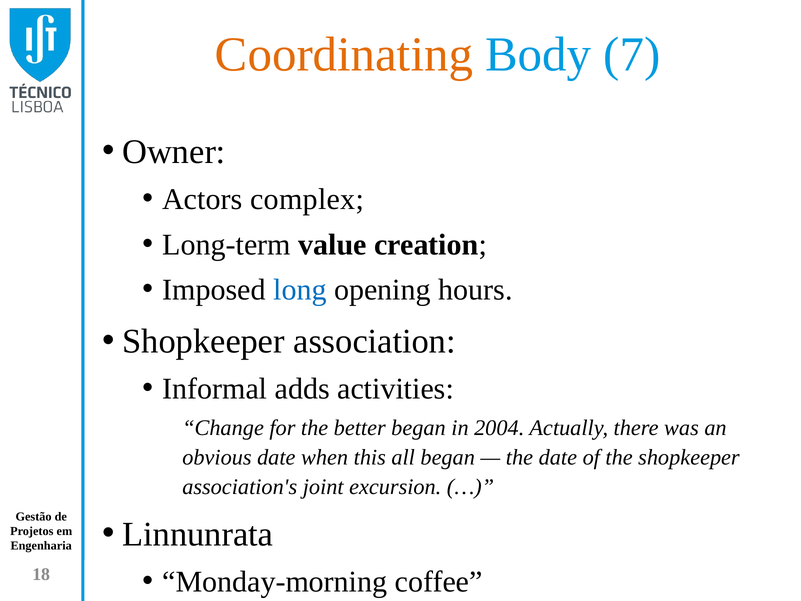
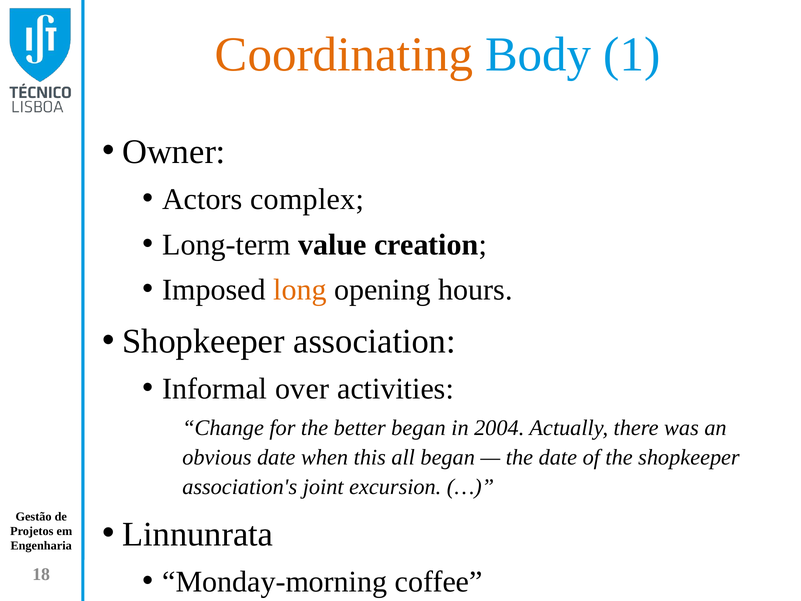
7: 7 -> 1 (632, 55)
long colour: blue -> orange (300, 290)
adds: adds -> over (302, 389)
